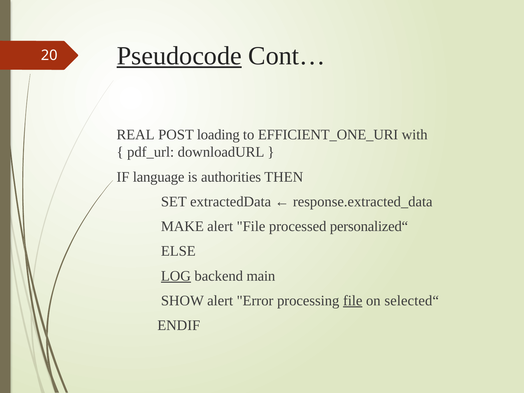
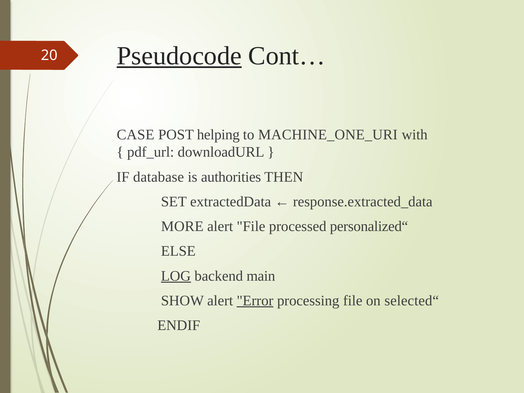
REAL: REAL -> CASE (135, 135)
loading: loading -> helping (218, 135)
EFFICIENT_ONE_URI: EFFICIENT_ONE_URI -> MACHINE_ONE_URI (328, 135)
language: language -> database (159, 177)
MAKE: MAKE -> MORE (182, 226)
Error underline: none -> present (255, 301)
file underline: present -> none (353, 301)
